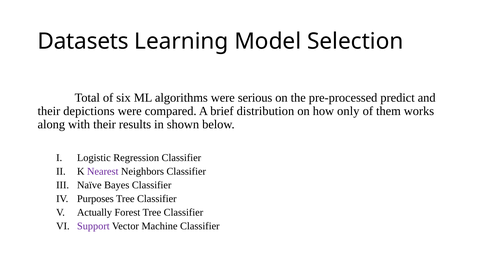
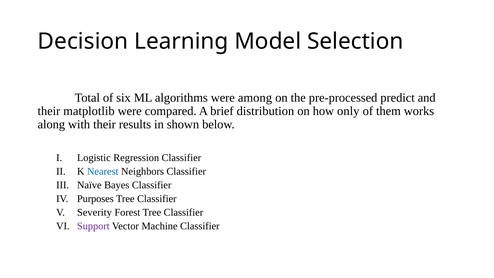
Datasets: Datasets -> Decision (83, 41)
serious: serious -> among (255, 98)
depictions: depictions -> matplotlib (89, 111)
Nearest colour: purple -> blue (103, 171)
Actually: Actually -> Severity (94, 212)
